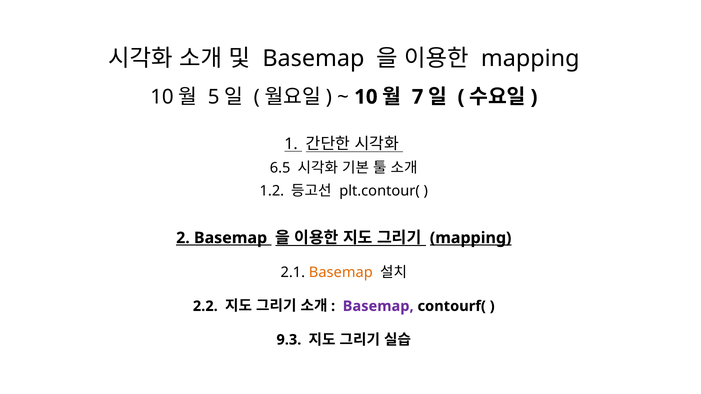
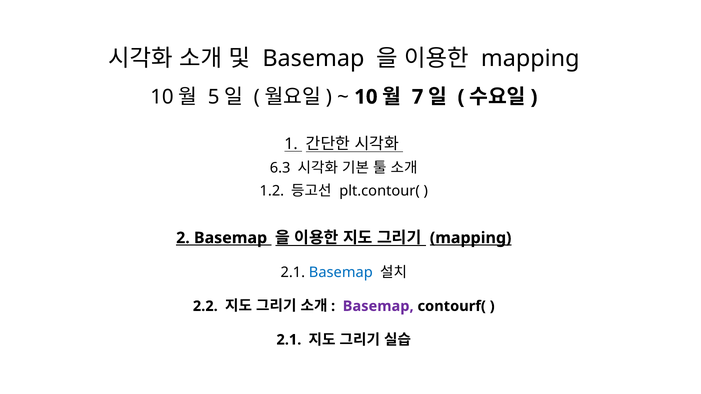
6.5: 6.5 -> 6.3 (280, 168)
Basemap colour: orange -> blue (341, 273)
9.3: 9.3 -> 2.1 (289, 340)
